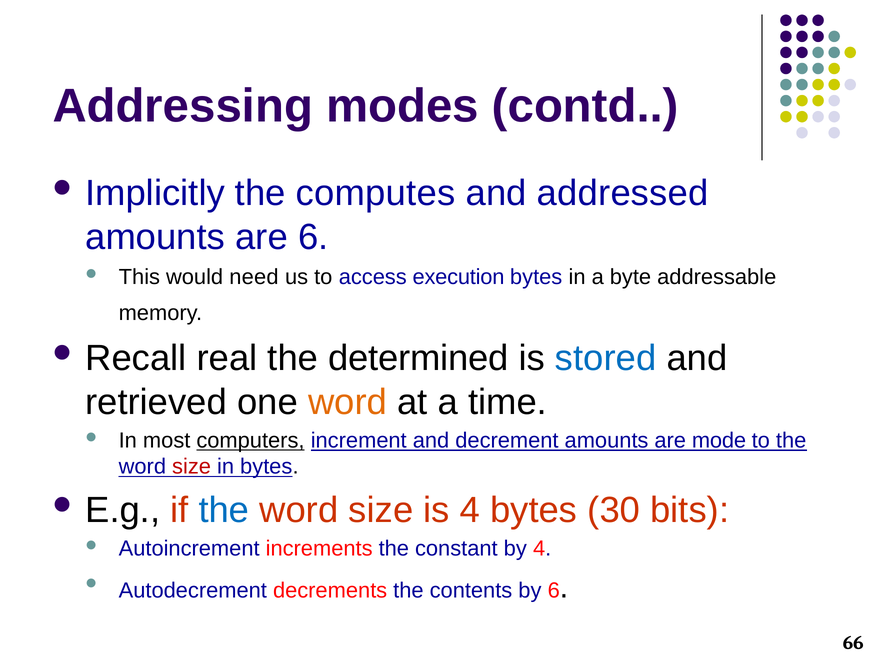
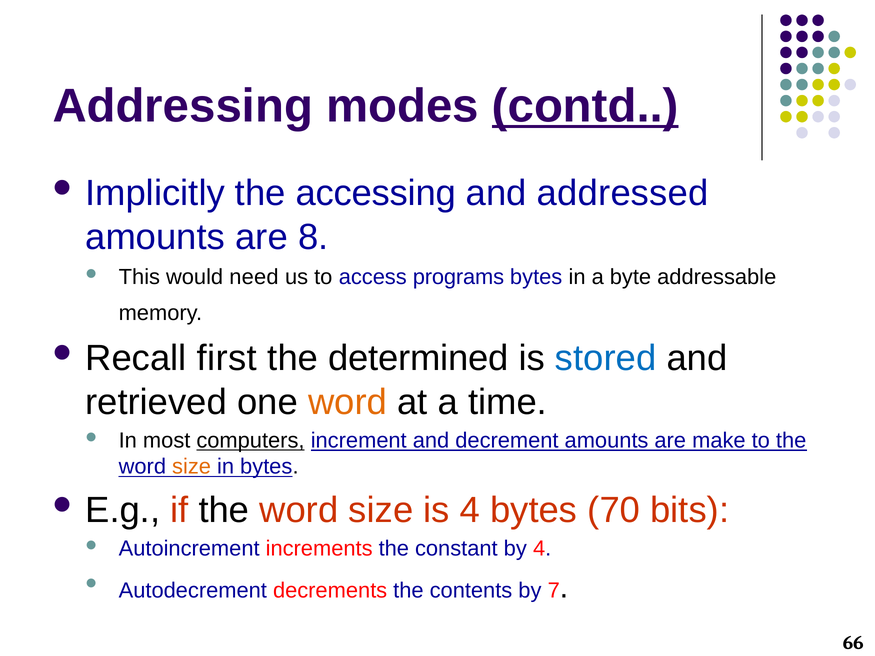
contd underline: none -> present (585, 106)
computes: computes -> accessing (376, 193)
are 6: 6 -> 8 (313, 237)
execution: execution -> programs (458, 277)
real: real -> first (227, 359)
mode: mode -> make (719, 441)
size colour: red -> orange (192, 467)
the colour: blue -> black (224, 510)
30: 30 -> 70 (614, 510)
by 6: 6 -> 7 (554, 591)
